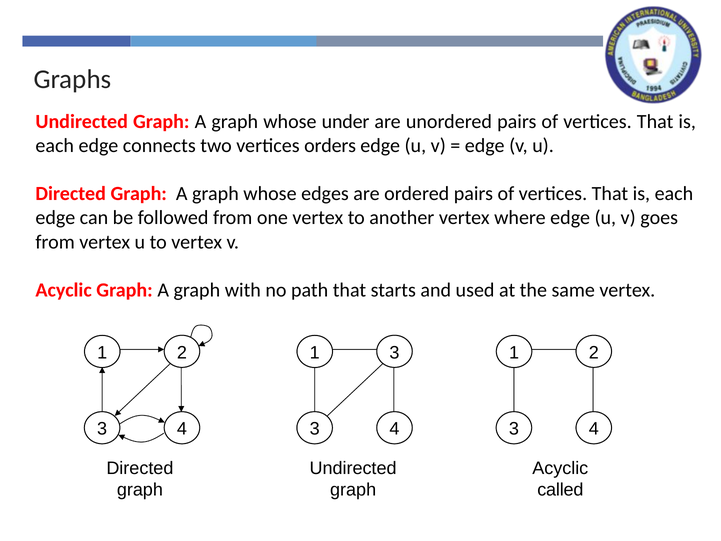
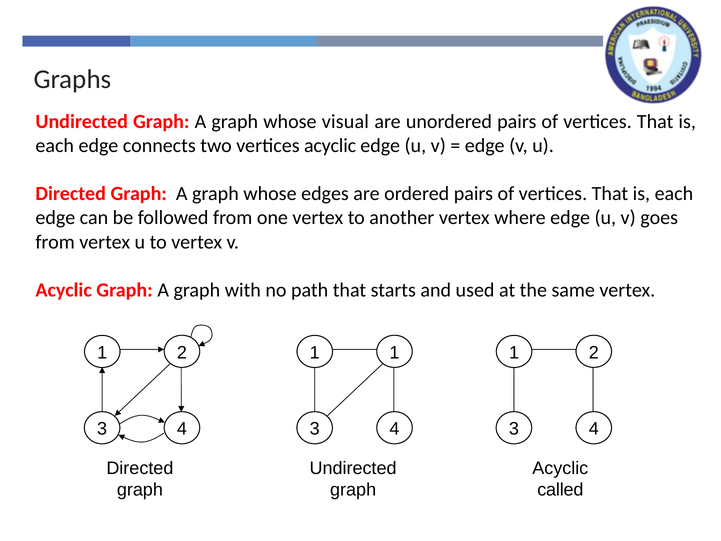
under: under -> visual (345, 122)
vertices orders: orders -> acyclic (330, 146)
1 3: 3 -> 1 (394, 352)
